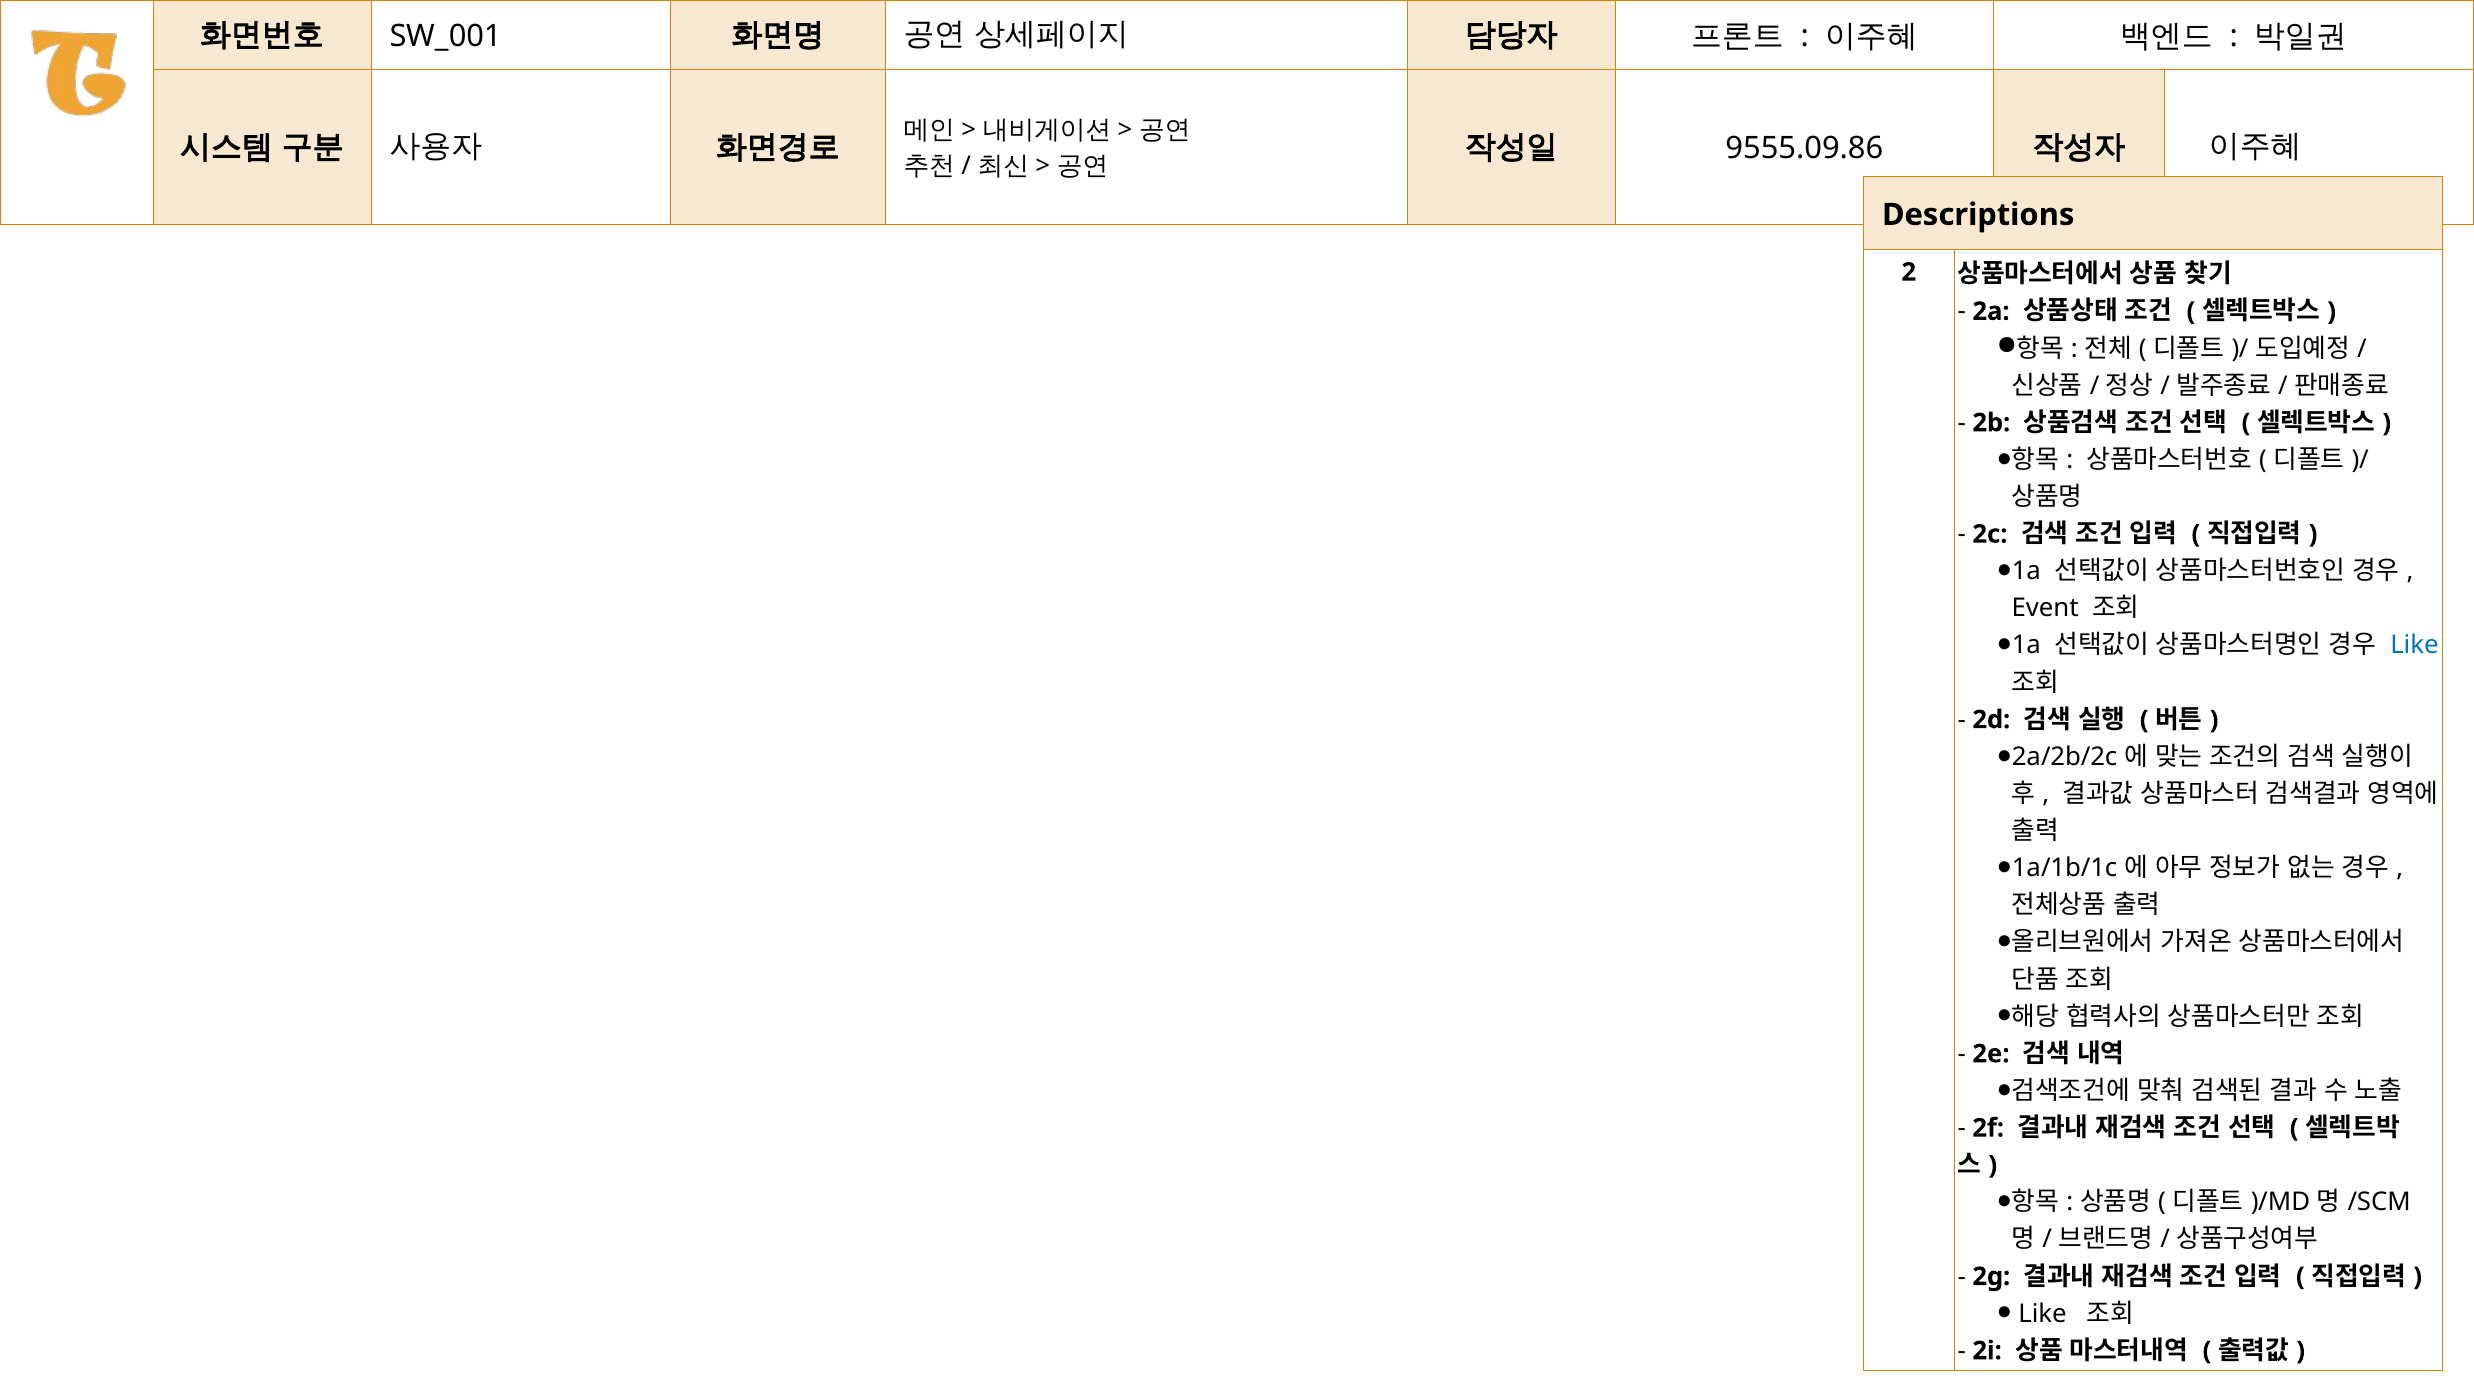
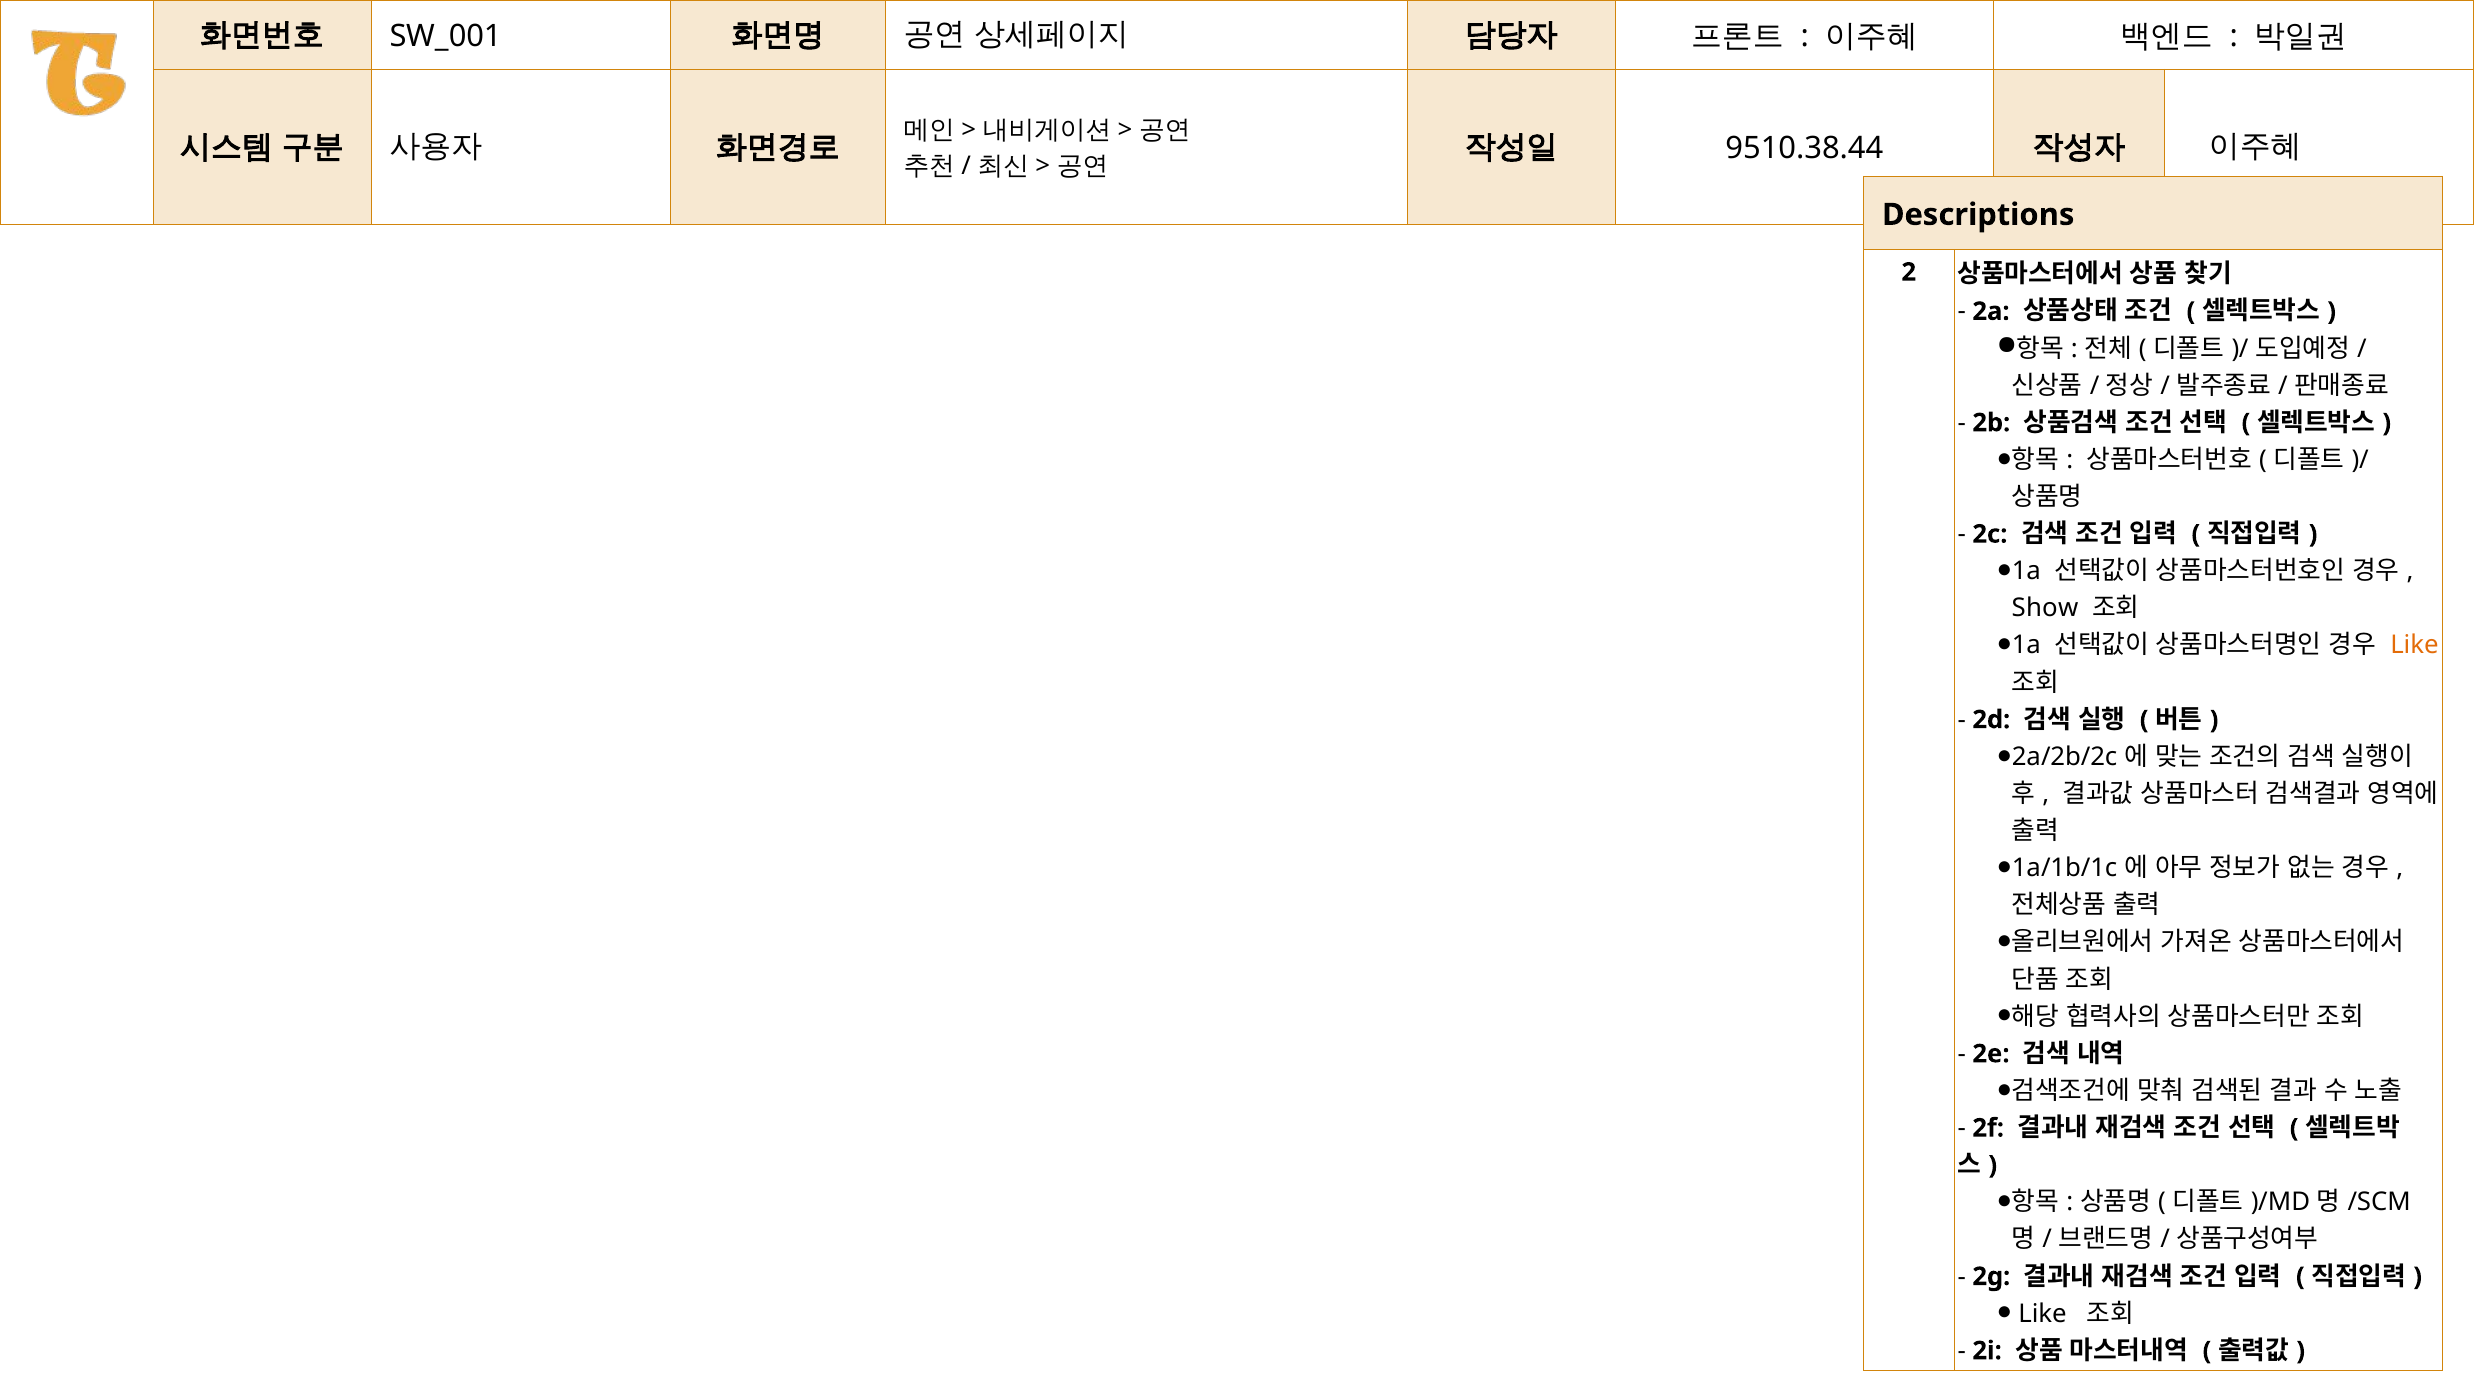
9555.09.86: 9555.09.86 -> 9510.38.44 (1804, 148)
Event: Event -> Show (2045, 608)
Like colour: blue -> orange (2414, 645)
